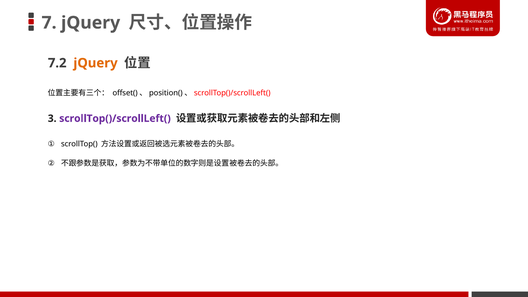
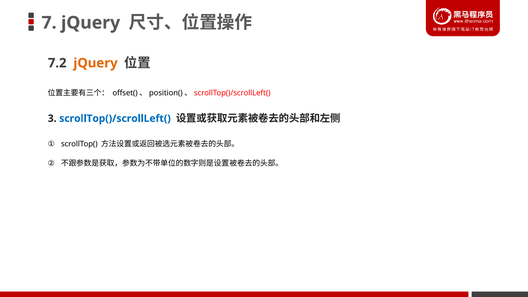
scrollTop()/scrollLeft( colour: purple -> blue (115, 118)
